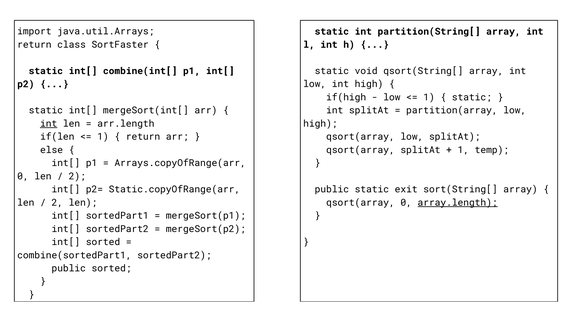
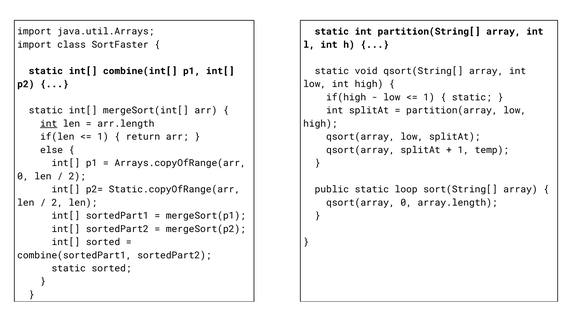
return: return -> import (34, 45)
exit: exit -> loop (406, 189)
array.length underline: present -> none (458, 202)
public: public -> static (69, 268)
